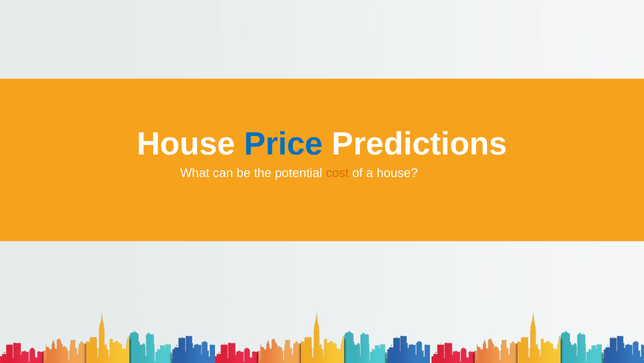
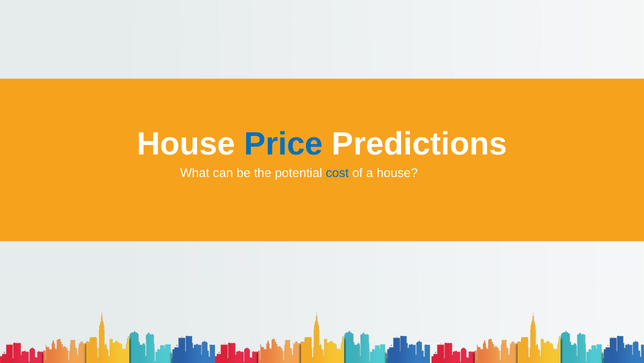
cost colour: orange -> blue (337, 173)
